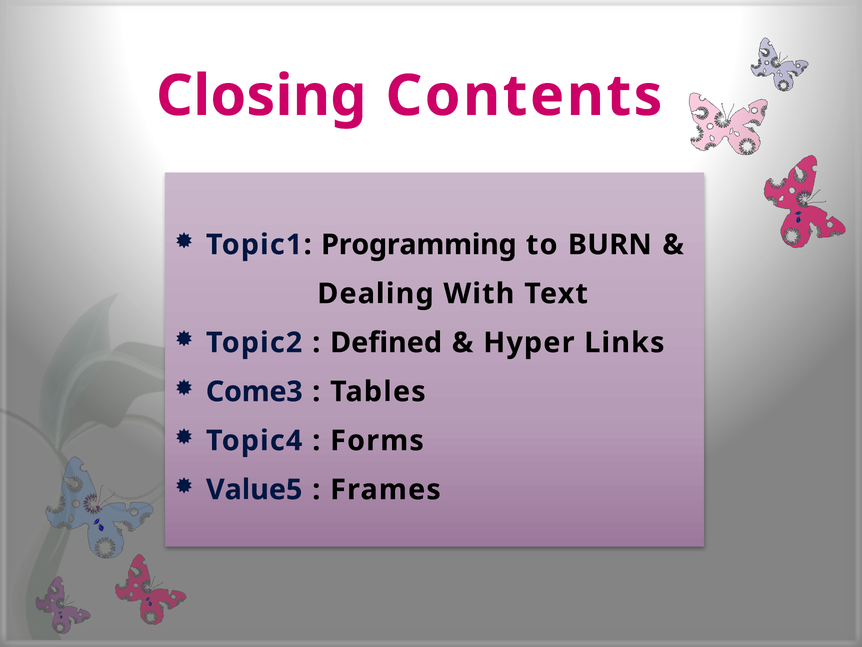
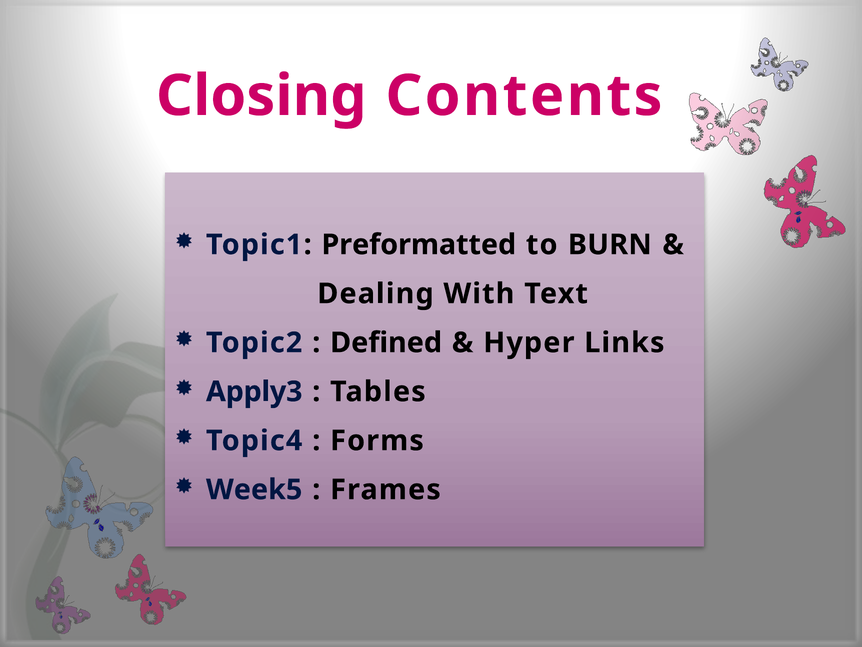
Programming: Programming -> Preformatted (419, 244)
Come3: Come3 -> Apply3 (254, 391)
Value5: Value5 -> Week5 (254, 489)
